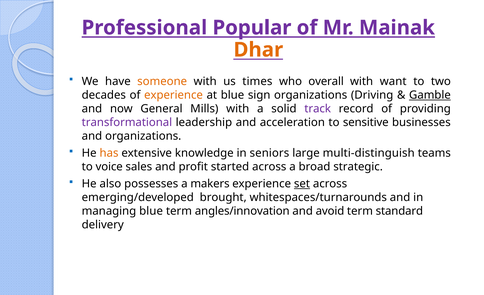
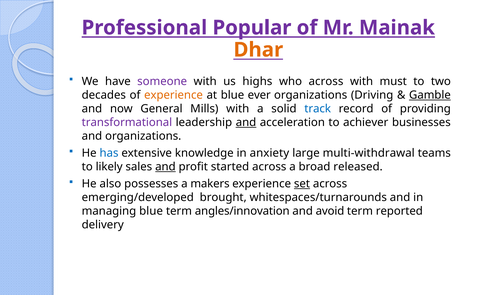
someone colour: orange -> purple (162, 81)
times: times -> highs (257, 81)
who overall: overall -> across (326, 81)
want: want -> must (393, 81)
sign: sign -> ever (259, 95)
track colour: purple -> blue (318, 109)
and underline: none -> present (246, 122)
sensitive: sensitive -> achiever (366, 122)
has colour: orange -> blue (109, 153)
seniors: seniors -> anxiety (269, 153)
multi-distinguish: multi-distinguish -> multi-withdrawal (369, 153)
voice: voice -> likely (109, 167)
and underline: none -> present (165, 167)
strategic: strategic -> released (358, 167)
standard: standard -> reported (399, 211)
